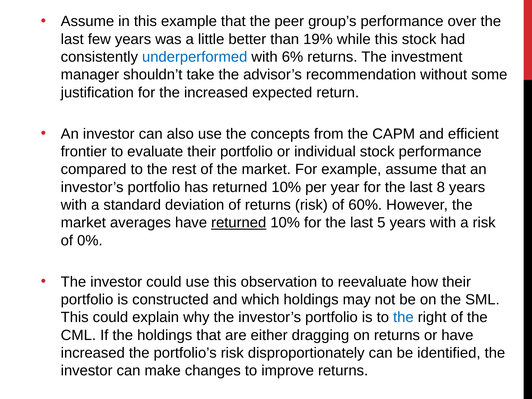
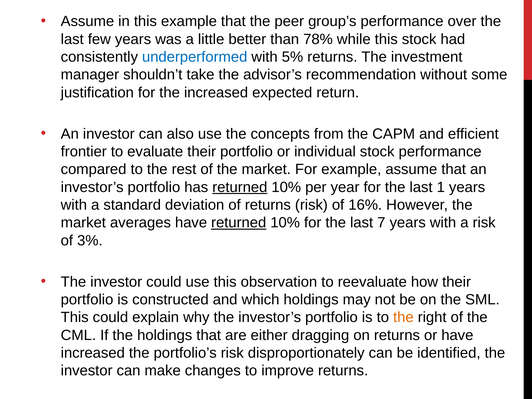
19%: 19% -> 78% (318, 39)
6%: 6% -> 5% (292, 57)
returned underline: none -> present (240, 187)
8: 8 -> 1 (441, 187)
60%: 60% -> 16% (365, 205)
5: 5 -> 7 (381, 223)
0%: 0% -> 3% (90, 240)
the colour: blue -> orange (403, 317)
